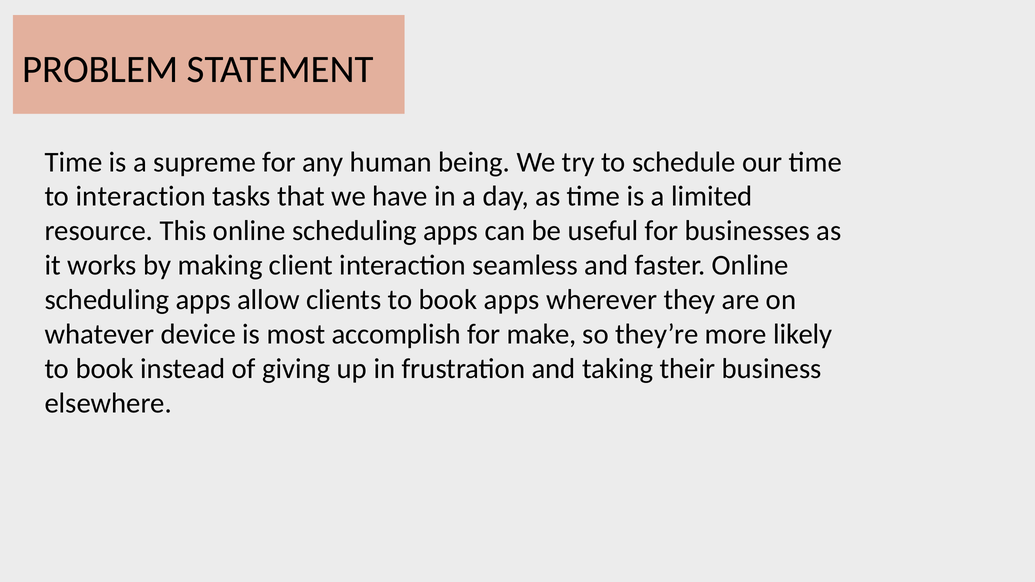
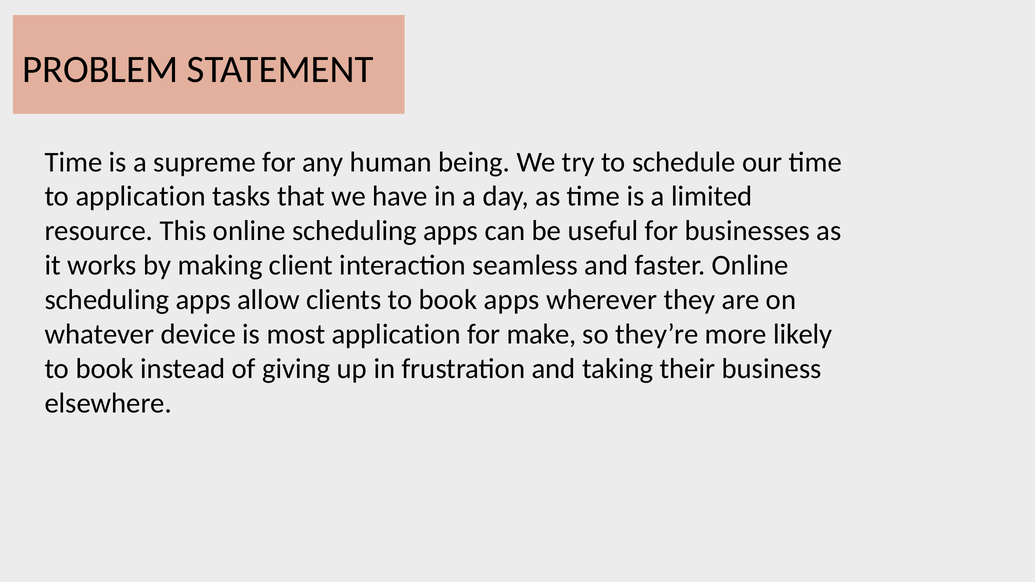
to interaction: interaction -> application (141, 197)
most accomplish: accomplish -> application (396, 335)
